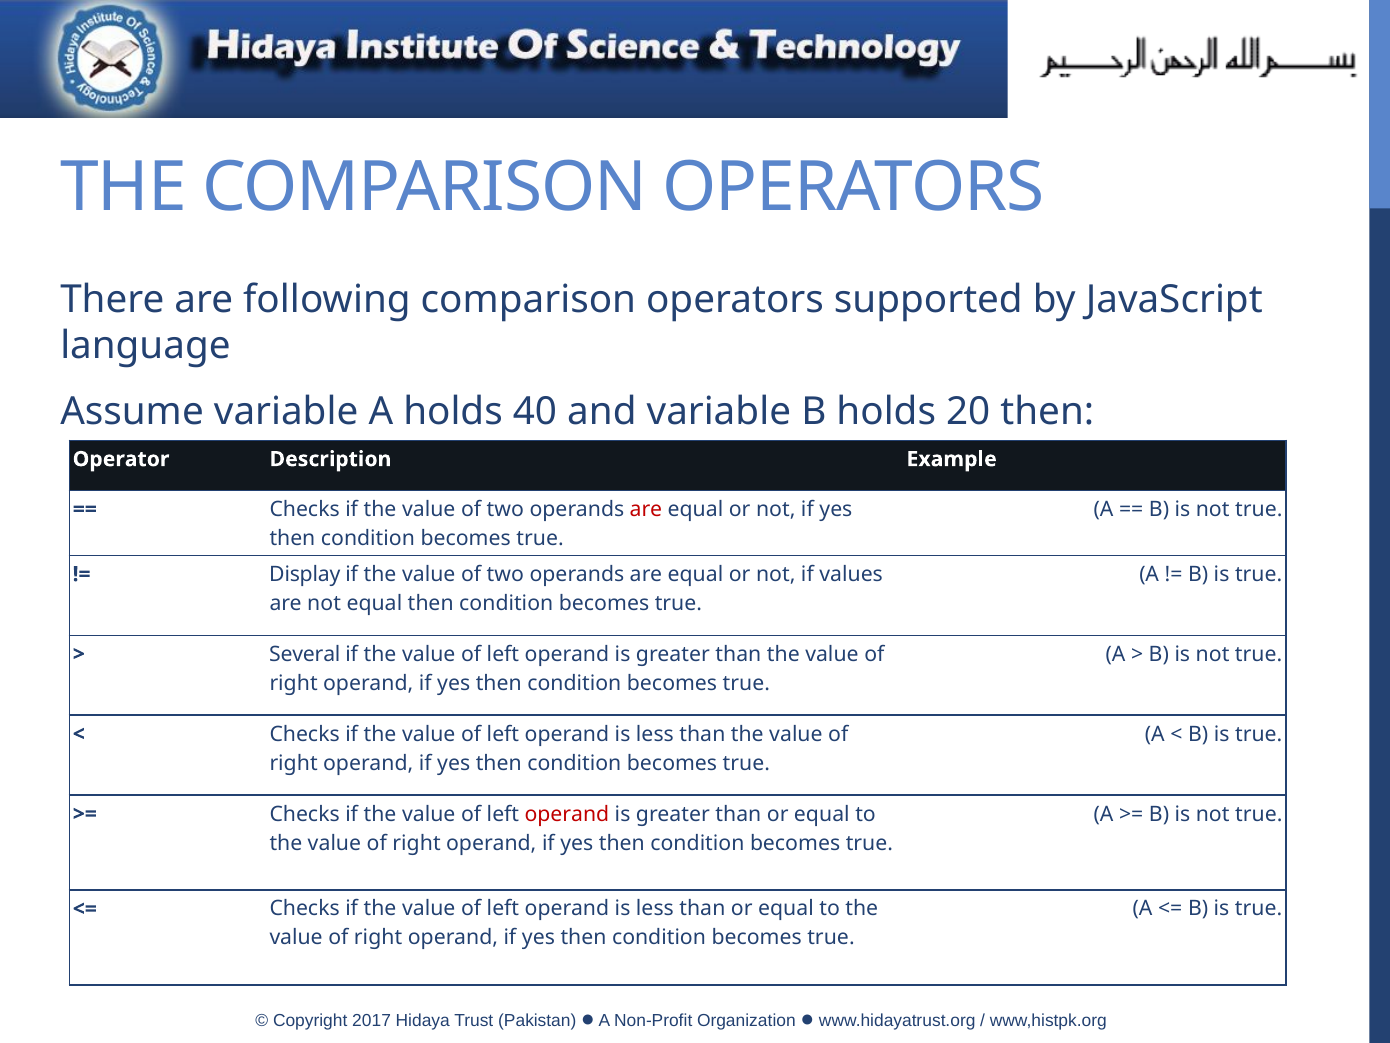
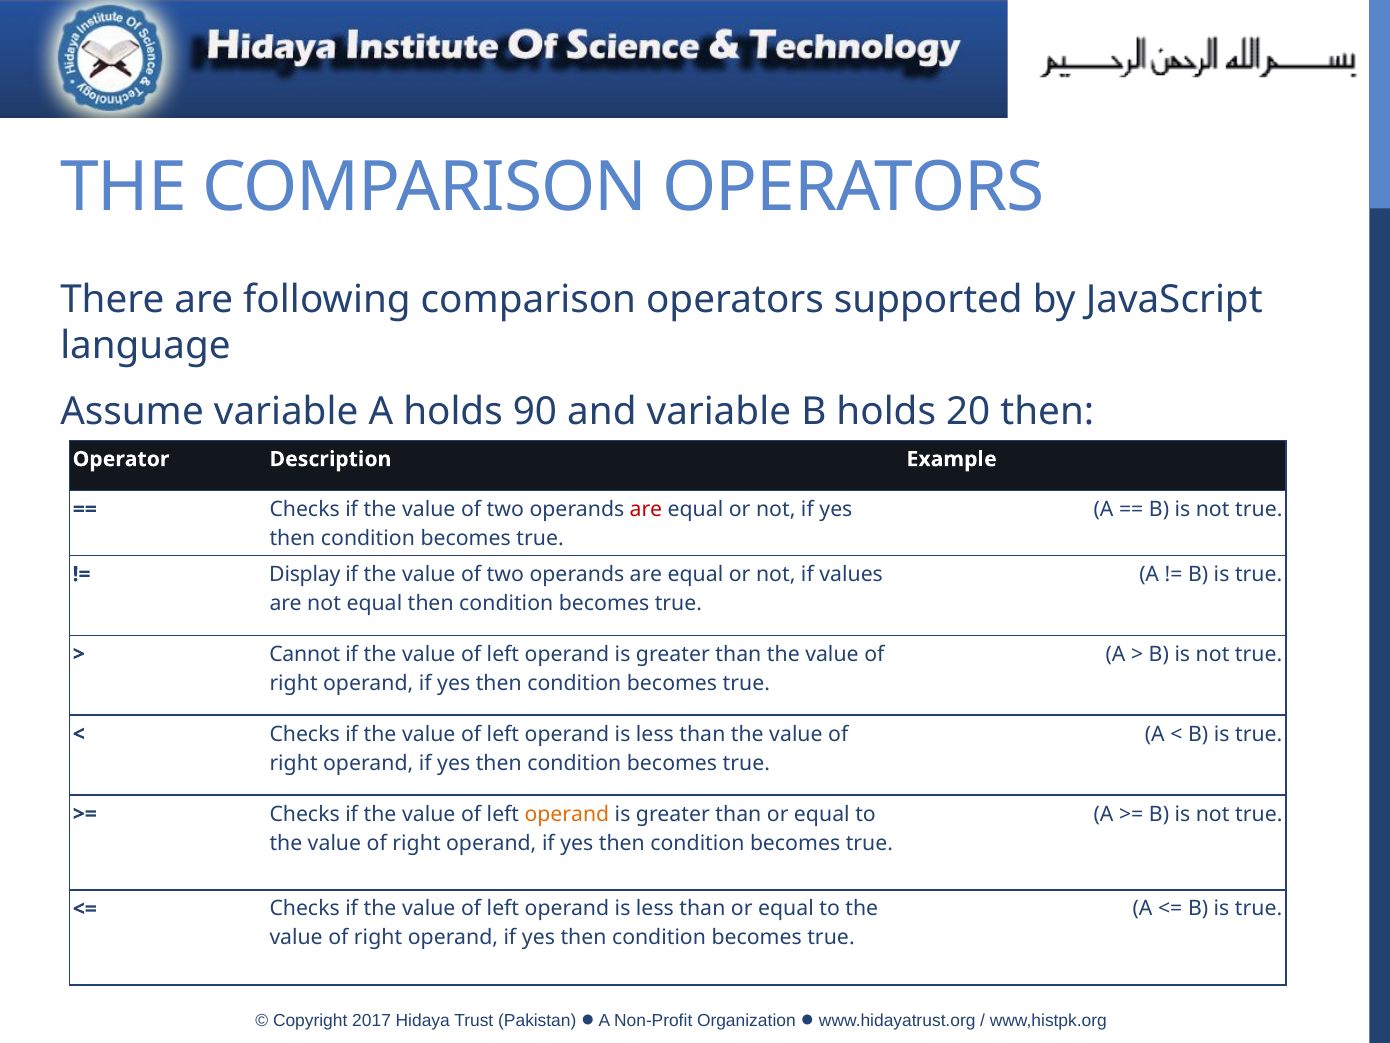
40: 40 -> 90 (535, 411)
Several: Several -> Cannot (305, 654)
operand colour: red -> orange (567, 814)
